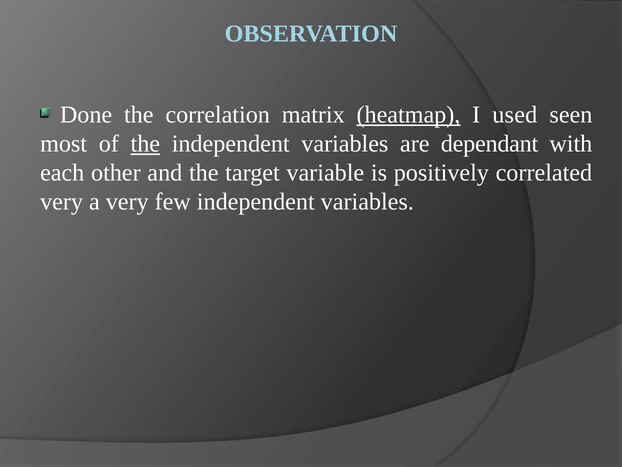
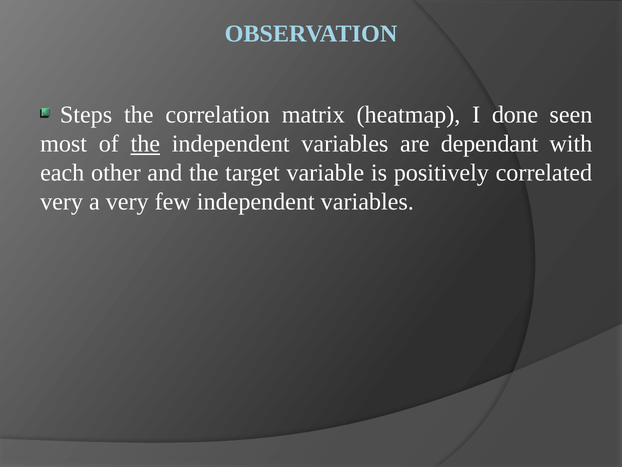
Done: Done -> Steps (86, 115)
heatmap underline: present -> none (408, 115)
used: used -> done (515, 115)
